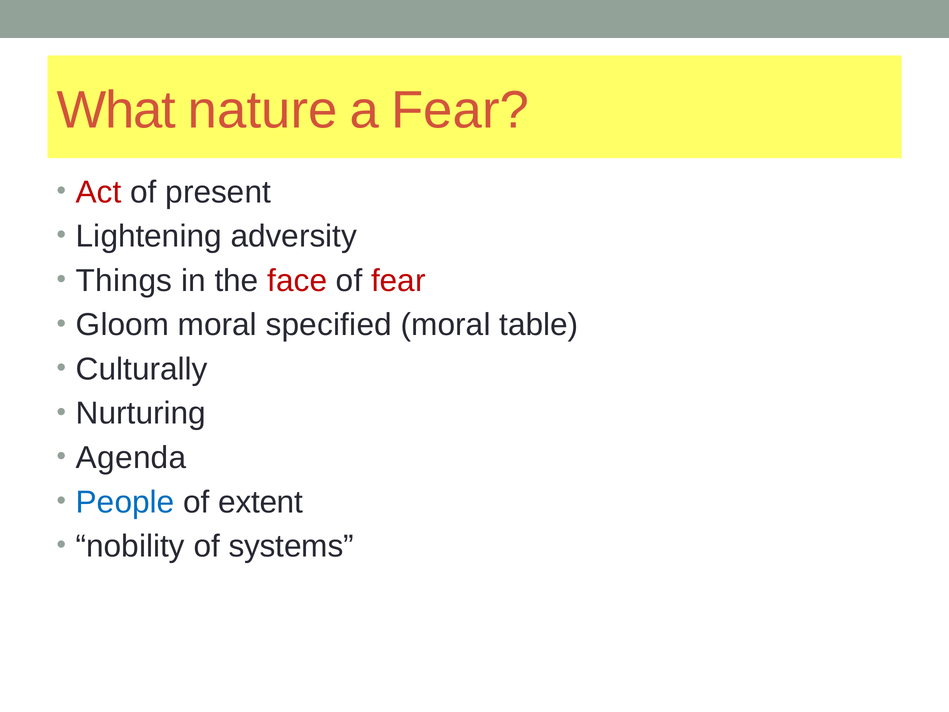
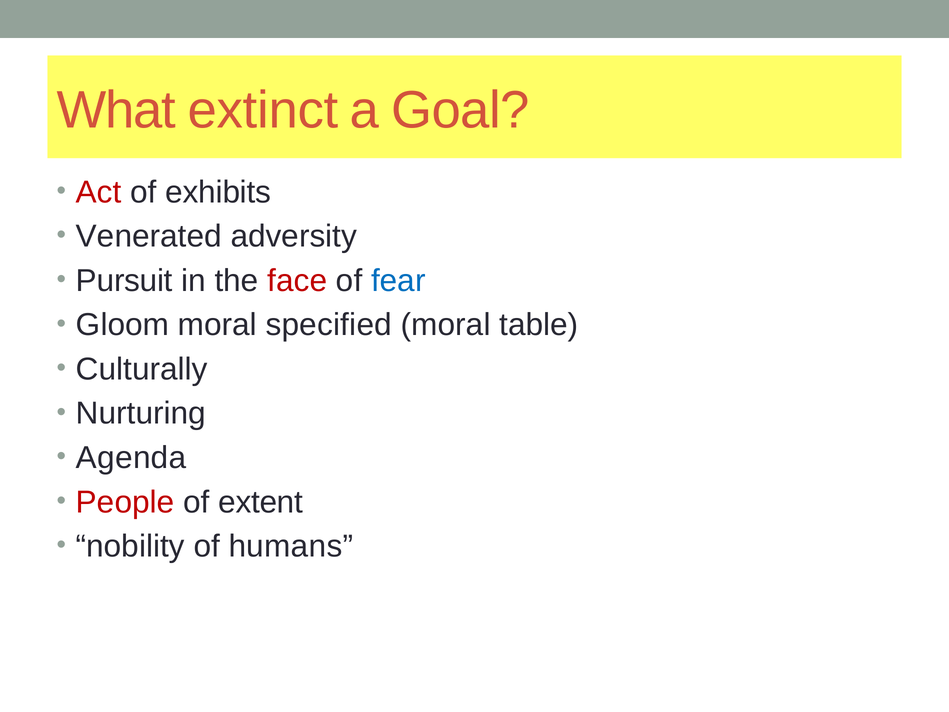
nature: nature -> extinct (263, 110)
a Fear: Fear -> Goal (460, 110)
present: present -> exhibits (218, 192)
Lightening: Lightening -> Venerated (149, 236)
Things: Things -> Pursuit (124, 281)
fear colour: red -> blue (398, 281)
People colour: blue -> red (125, 502)
systems: systems -> humans (291, 546)
